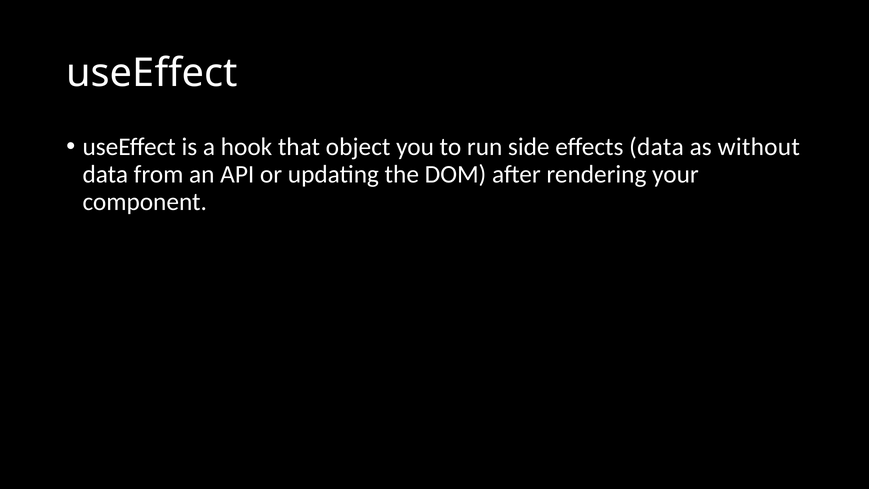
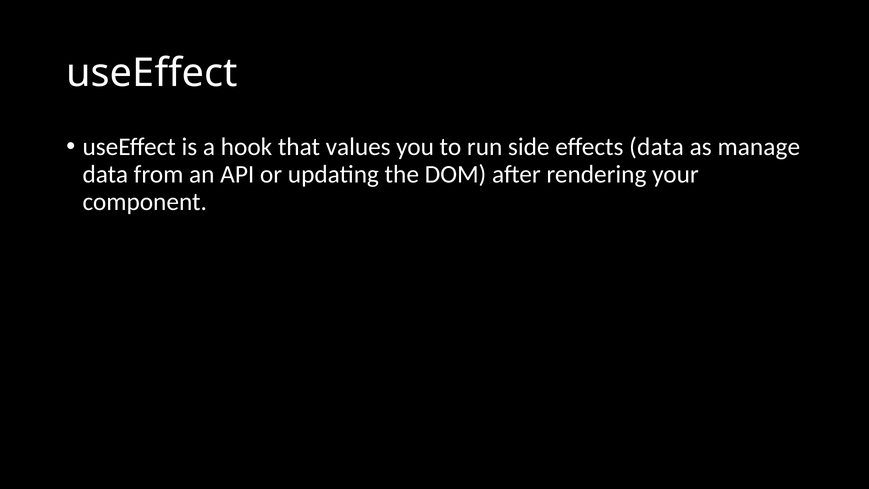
object: object -> values (358, 147)
without: without -> manage (759, 147)
